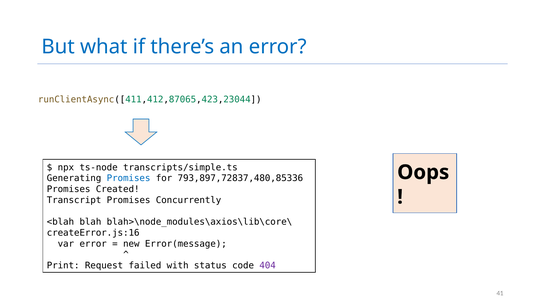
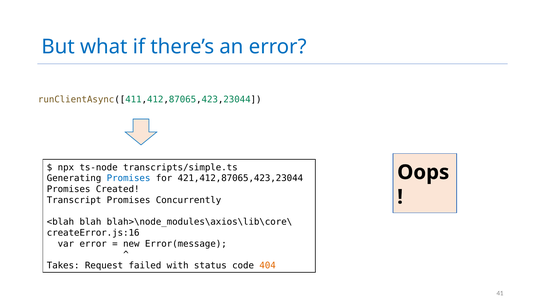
793,897,72837,480,85336: 793,897,72837,480,85336 -> 421,412,87065,423,23044 (240, 178)
Print: Print -> Takes (63, 265)
404 colour: purple -> orange (268, 265)
